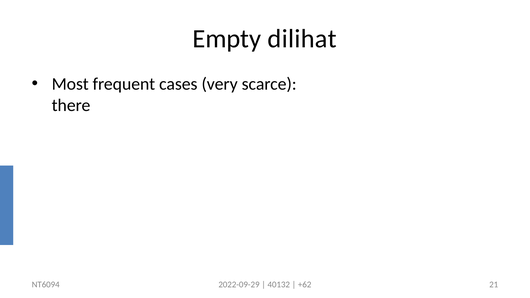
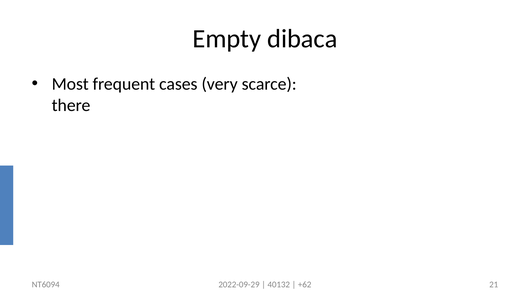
dilihat: dilihat -> dibaca (302, 39)
